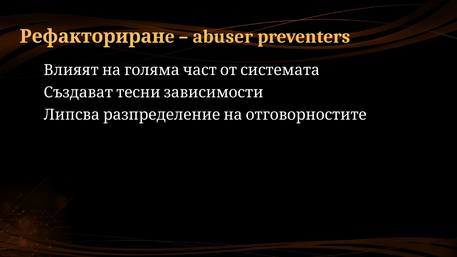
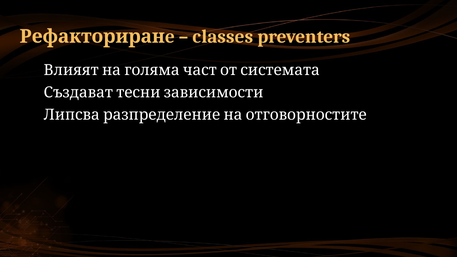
abuser: abuser -> classes (223, 36)
